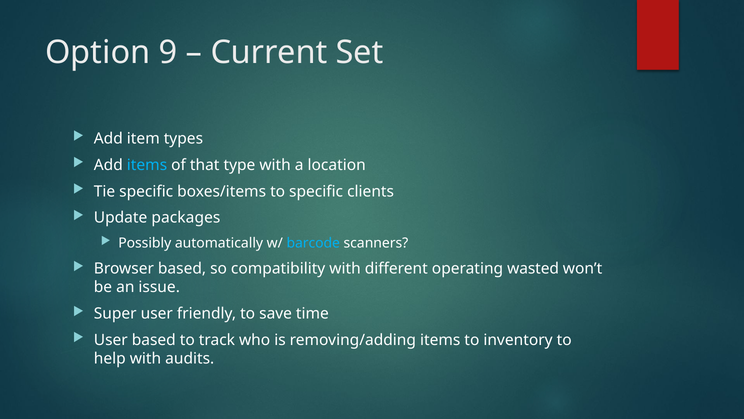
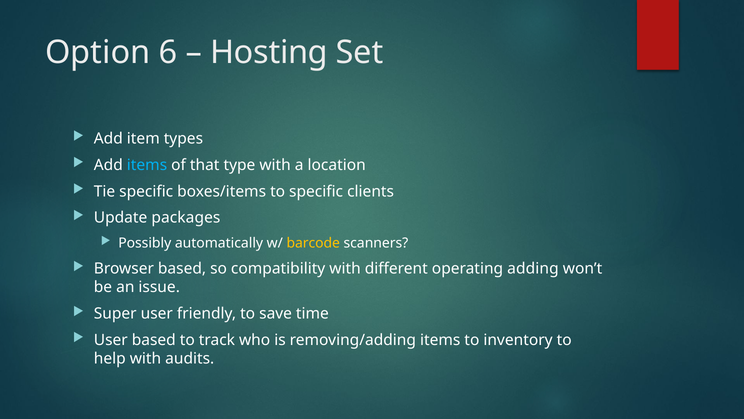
9: 9 -> 6 (168, 52)
Current: Current -> Hosting (269, 52)
barcode colour: light blue -> yellow (313, 243)
wasted: wasted -> adding (533, 268)
